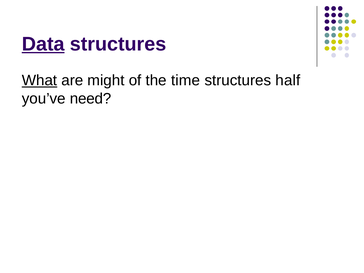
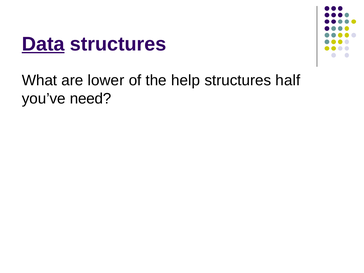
What underline: present -> none (40, 80)
might: might -> lower (106, 80)
time: time -> help (186, 80)
